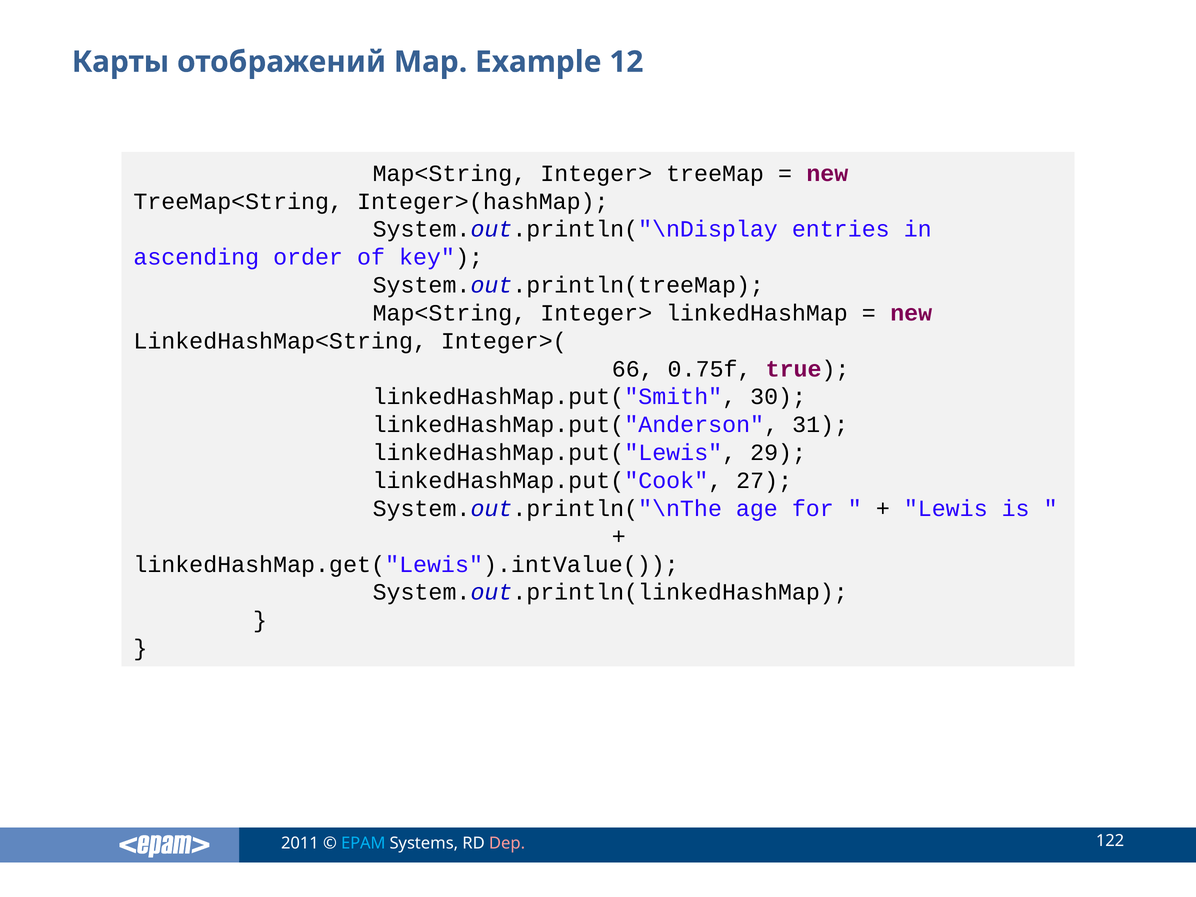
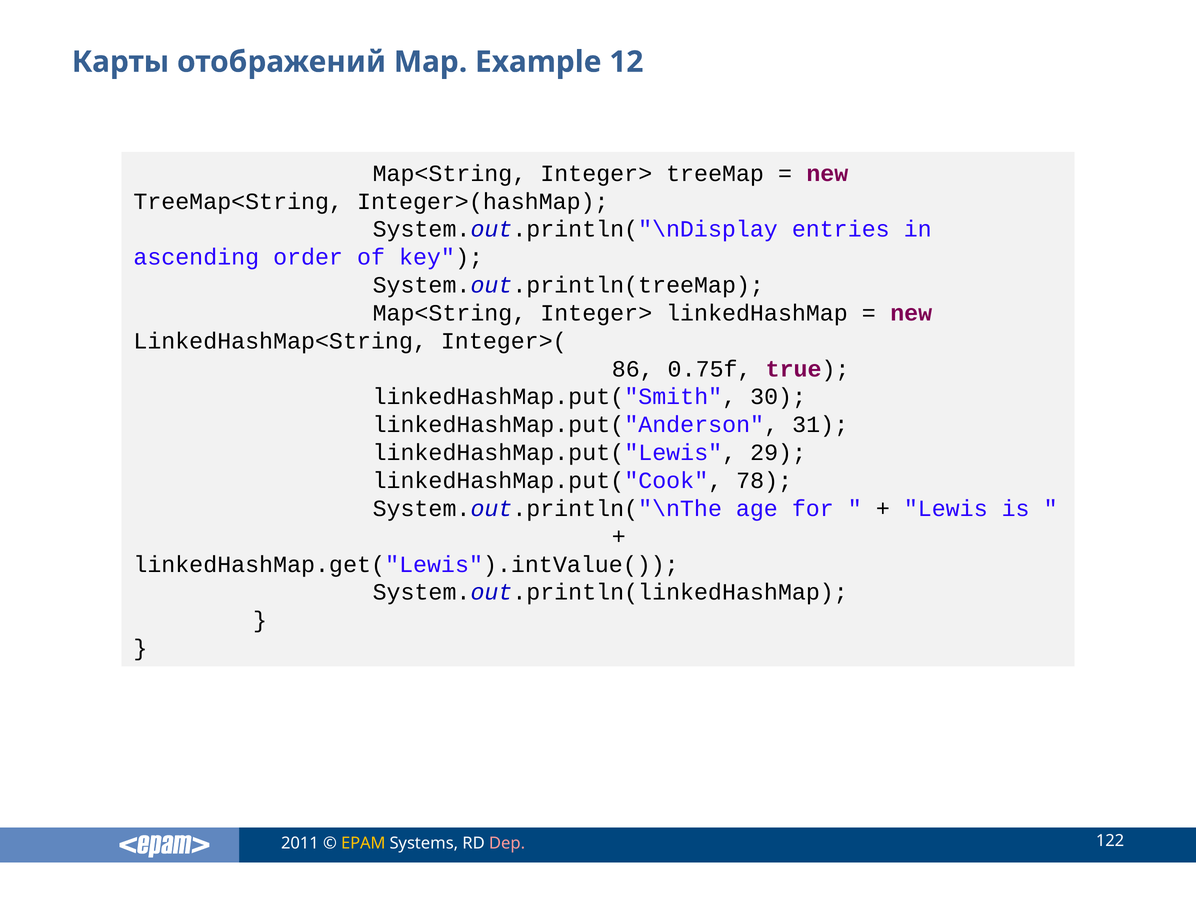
66: 66 -> 86 (633, 369)
27: 27 -> 78 (764, 481)
EPAM colour: light blue -> yellow (363, 843)
